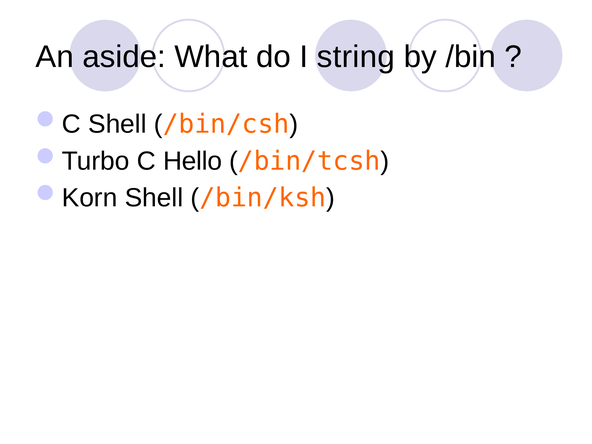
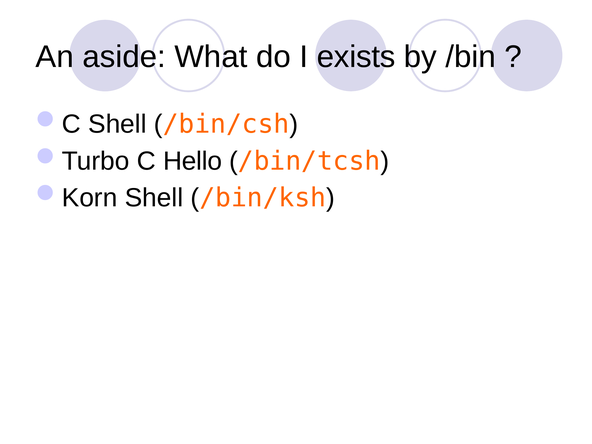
string: string -> exists (356, 57)
